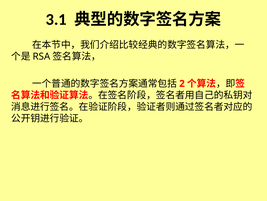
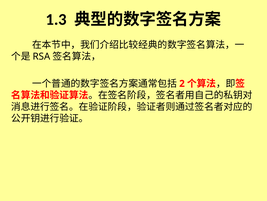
3.1: 3.1 -> 1.3 (56, 19)
